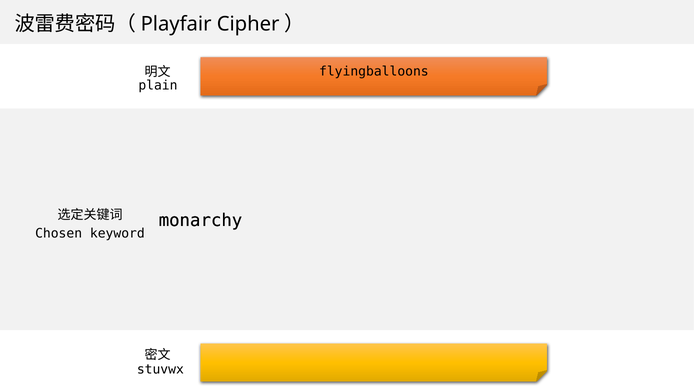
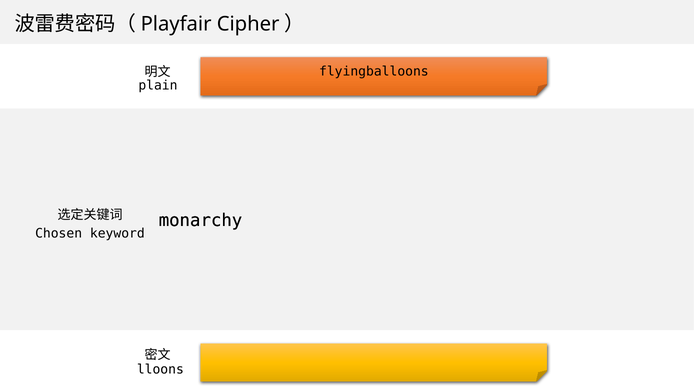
stuvwx: stuvwx -> lloons (160, 369)
